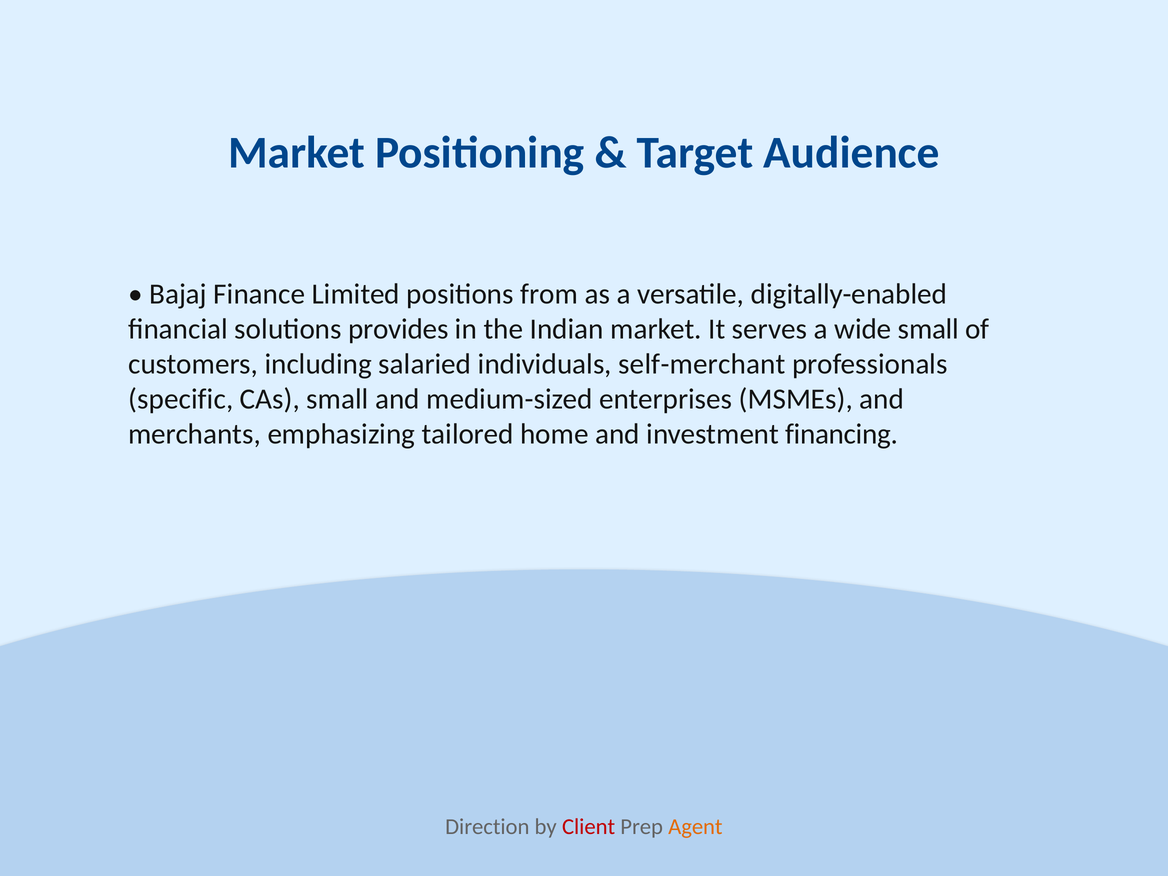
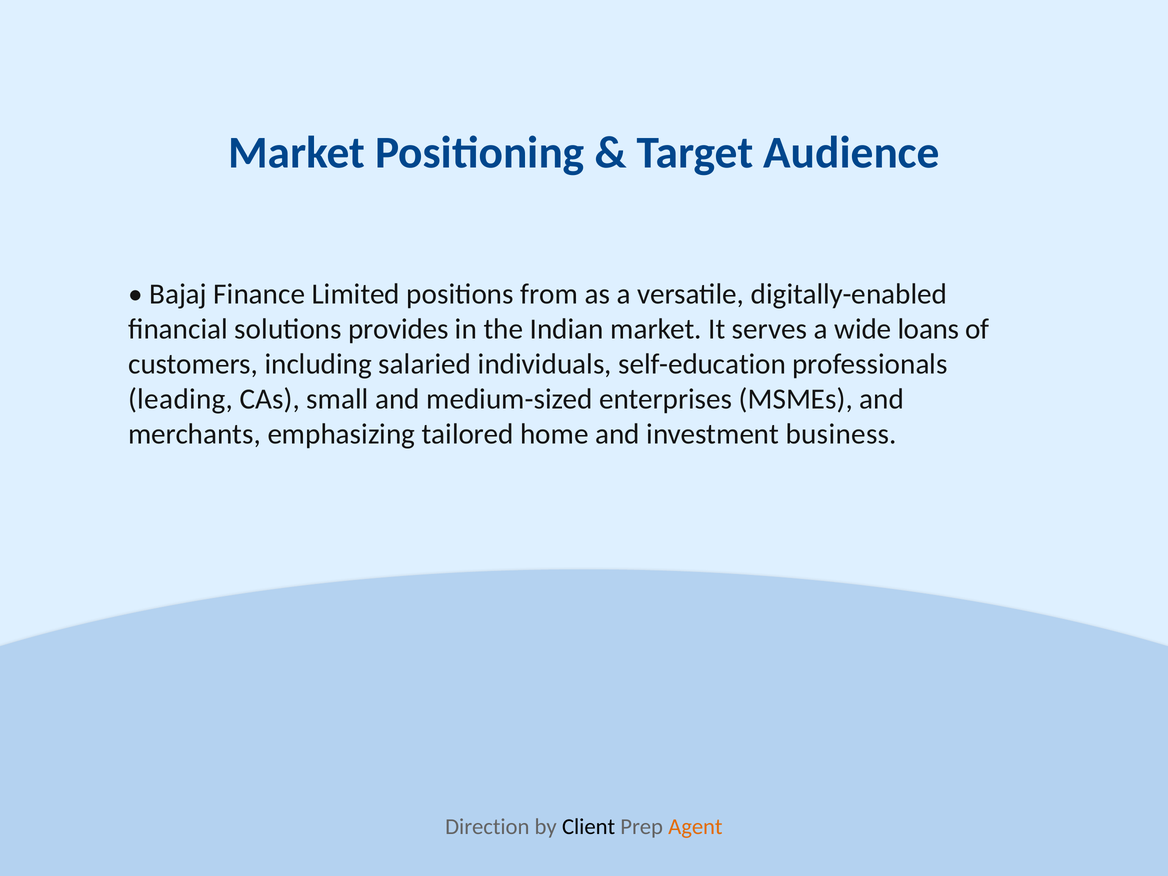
wide small: small -> loans (928, 329)
self-merchant: self-merchant -> self-education (702, 364)
specific: specific -> leading (181, 399)
financing: financing -> business (841, 434)
Client colour: red -> black (589, 827)
